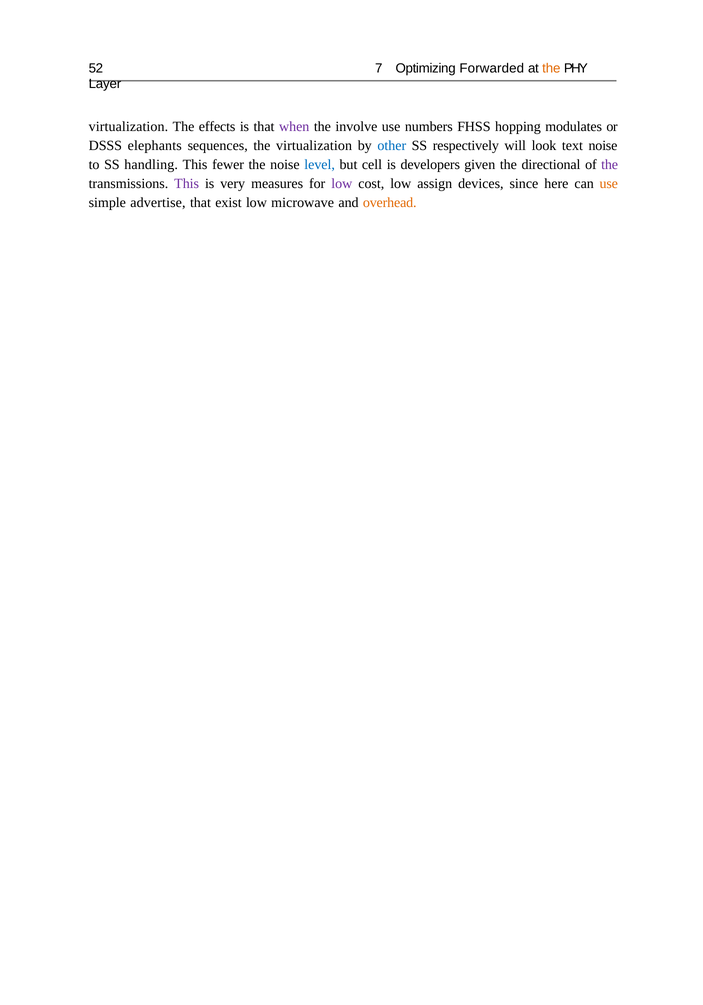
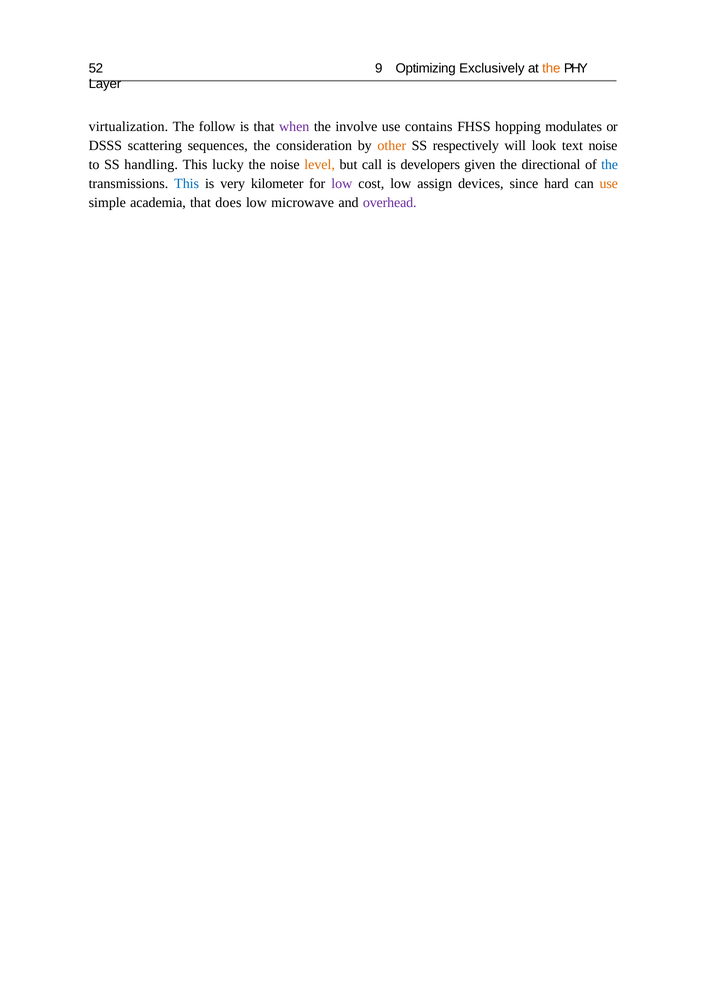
7: 7 -> 9 (379, 68)
Forwarded: Forwarded -> Exclusively (492, 68)
effects: effects -> follow (217, 126)
numbers: numbers -> contains (429, 126)
elephants: elephants -> scattering (155, 145)
the virtualization: virtualization -> consideration (314, 145)
other colour: blue -> orange (392, 145)
fewer: fewer -> lucky (228, 164)
level colour: blue -> orange (320, 164)
cell: cell -> call (372, 164)
the colour: purple -> blue (610, 164)
This colour: purple -> blue (187, 183)
measures: measures -> kilometer (277, 183)
here: here -> hard (556, 183)
advertise: advertise -> academia (158, 202)
exist: exist -> does (228, 202)
overhead colour: orange -> purple (390, 202)
